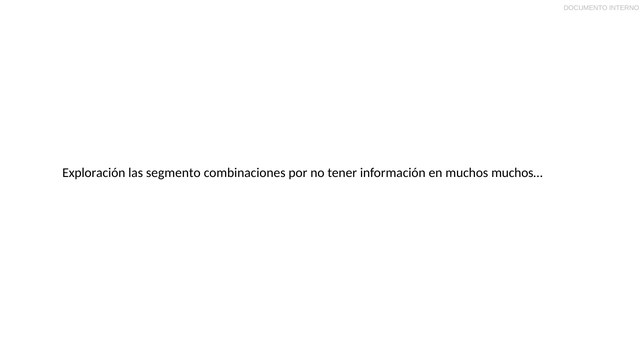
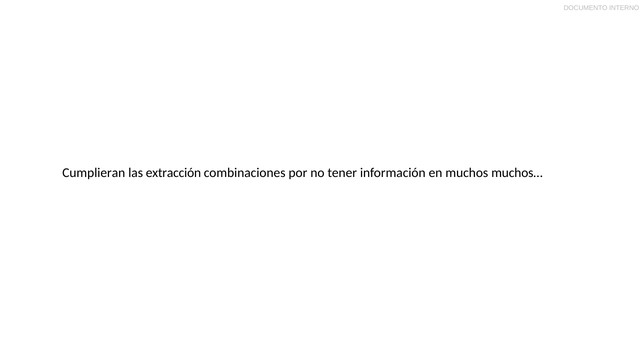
Exploración: Exploración -> Cumplieran (94, 173)
segmento: segmento -> extracción (173, 173)
